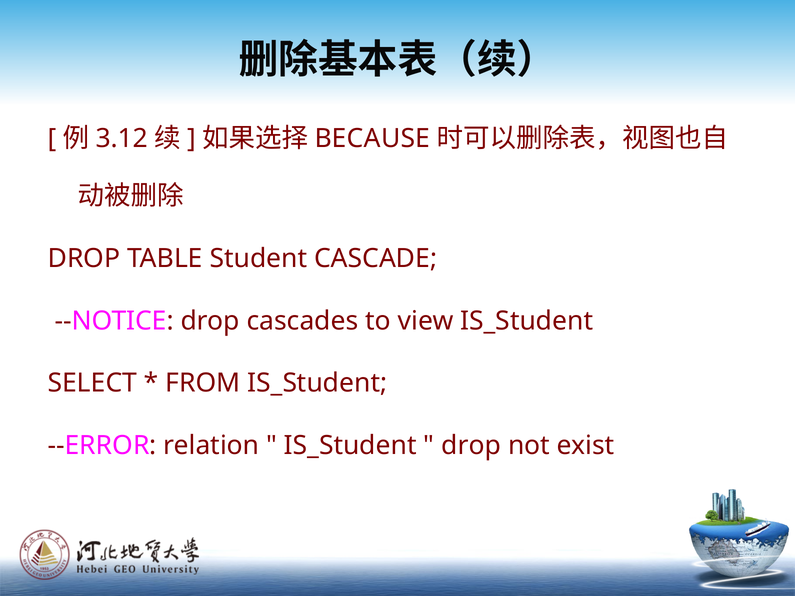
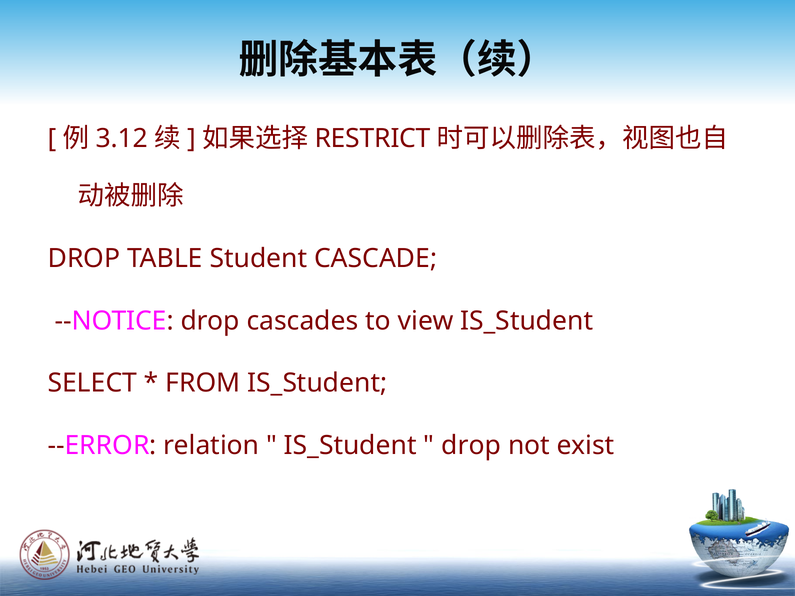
BECAUSE: BECAUSE -> RESTRICT (373, 139)
